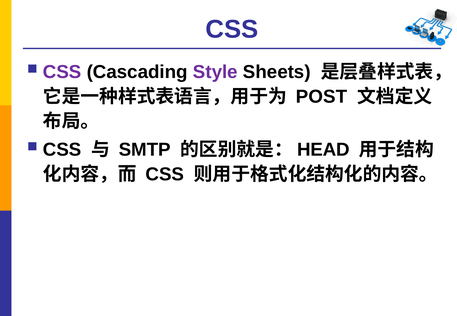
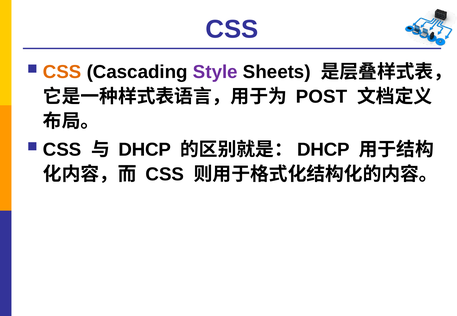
CSS colour: purple -> orange (62, 72)
SMTP: SMTP -> DHCP (145, 150)
HEAD: HEAD -> DHCP (323, 150)
